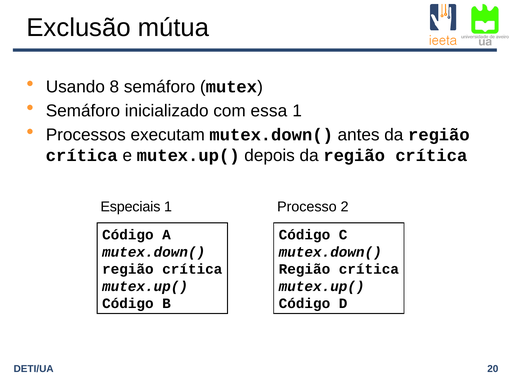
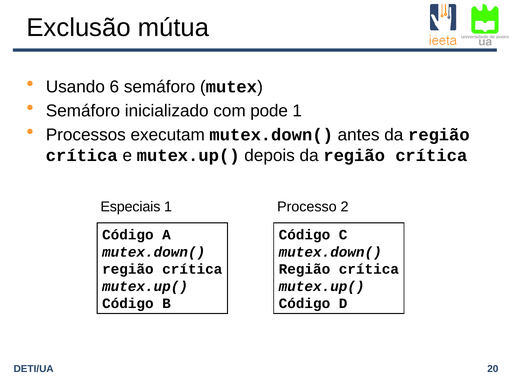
8: 8 -> 6 (114, 87)
essa: essa -> pode (269, 111)
